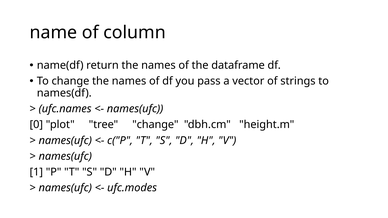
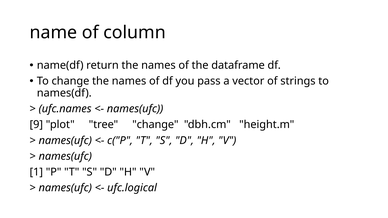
0: 0 -> 9 (36, 125)
ufc.modes: ufc.modes -> ufc.logical (132, 188)
